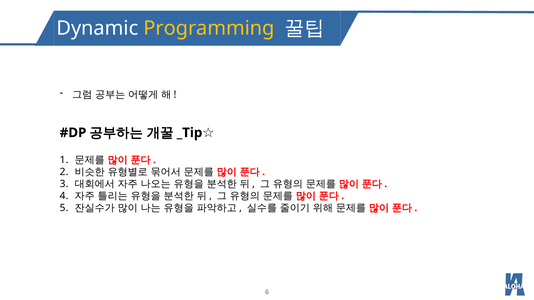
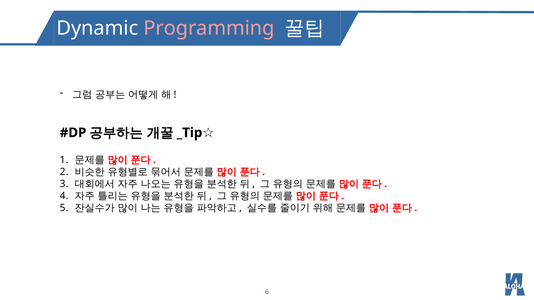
Programming colour: yellow -> pink (209, 28)
